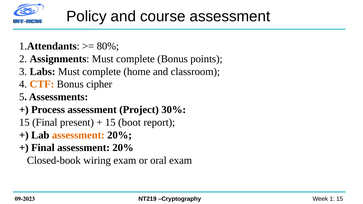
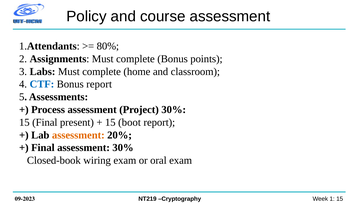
CTF colour: orange -> blue (42, 84)
Bonus cipher: cipher -> report (99, 84)
Final assessment 20%: 20% -> 30% (123, 148)
